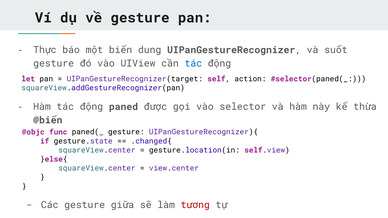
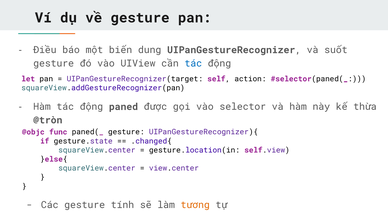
Thực: Thực -> Điều (45, 50)
@biến: @biến -> @tròn (48, 120)
giữa: giữa -> tính (122, 205)
tương colour: red -> orange (195, 205)
